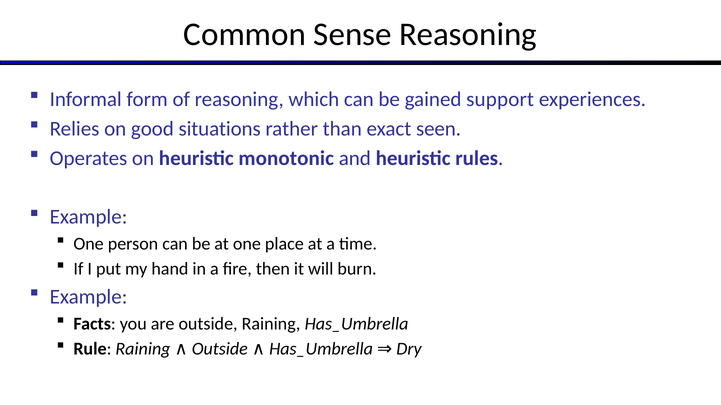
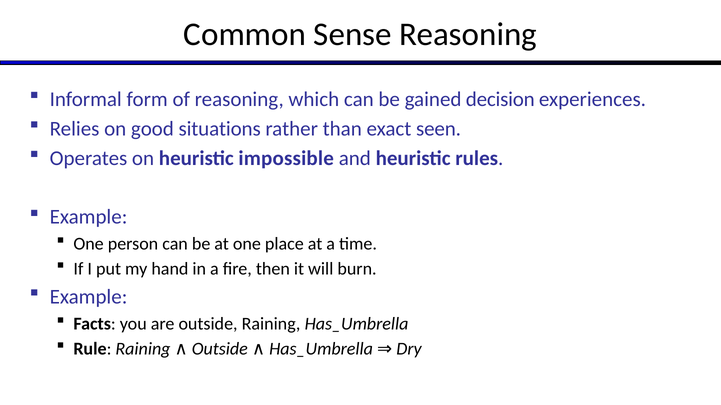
support: support -> decision (500, 99)
monotonic: monotonic -> impossible (286, 158)
